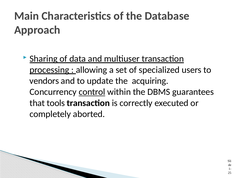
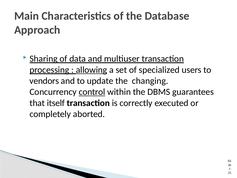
allowing underline: none -> present (92, 70)
acquiring: acquiring -> changing (150, 81)
tools: tools -> itself (56, 103)
